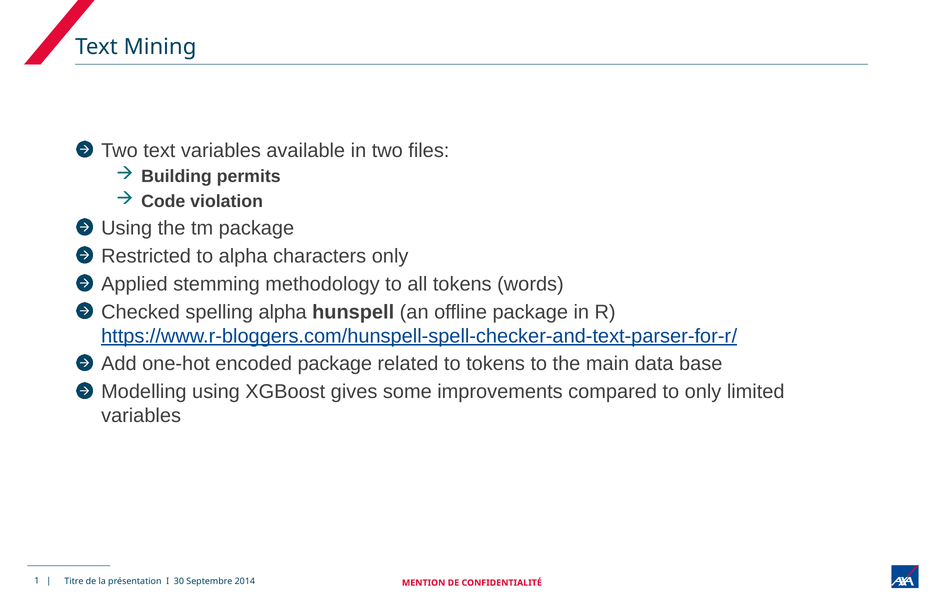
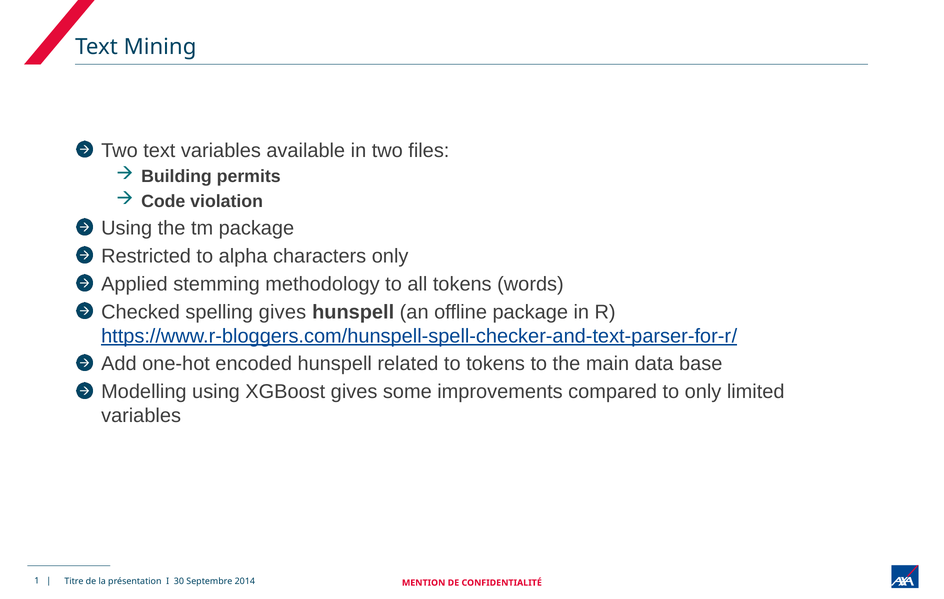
spelling alpha: alpha -> gives (282, 312)
encoded package: package -> hunspell (335, 364)
